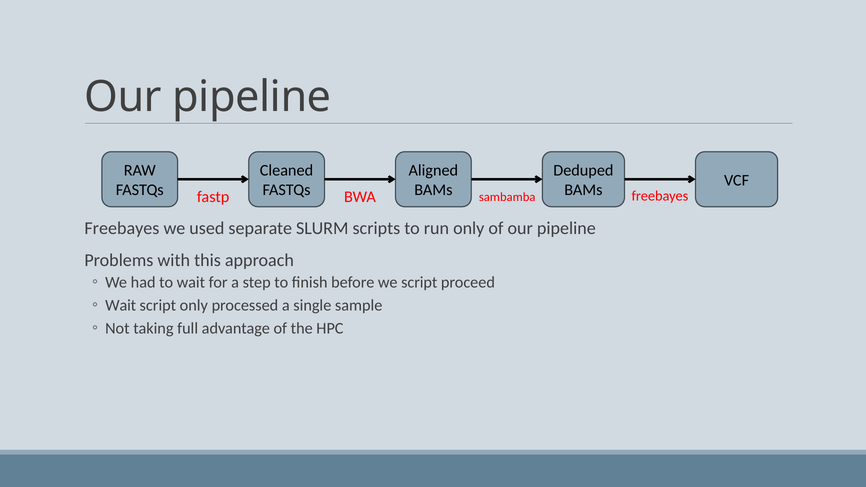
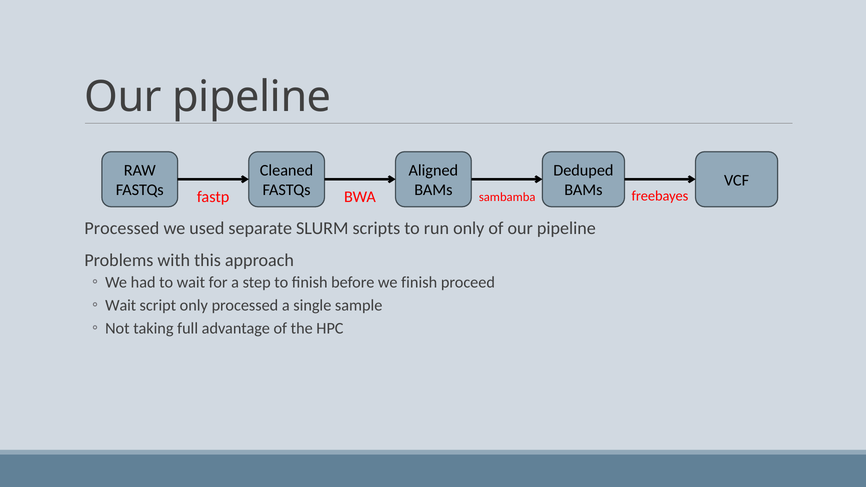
Freebayes: Freebayes -> Processed (122, 228)
we script: script -> finish (419, 282)
